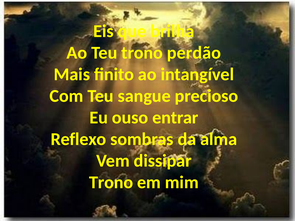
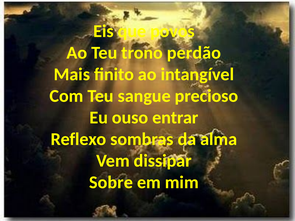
brilha: brilha -> povos (172, 31)
Trono: Trono -> Sobre (111, 183)
